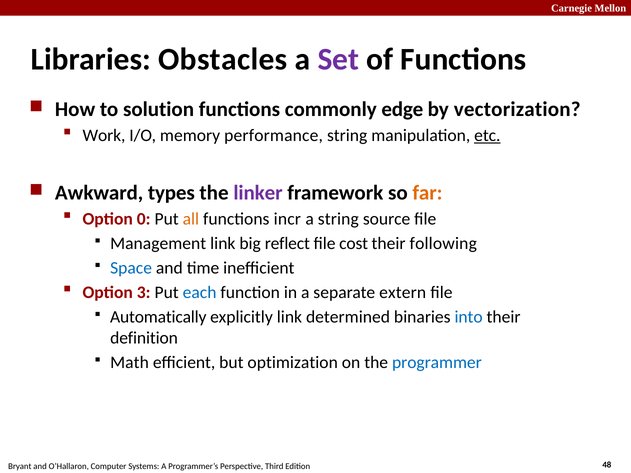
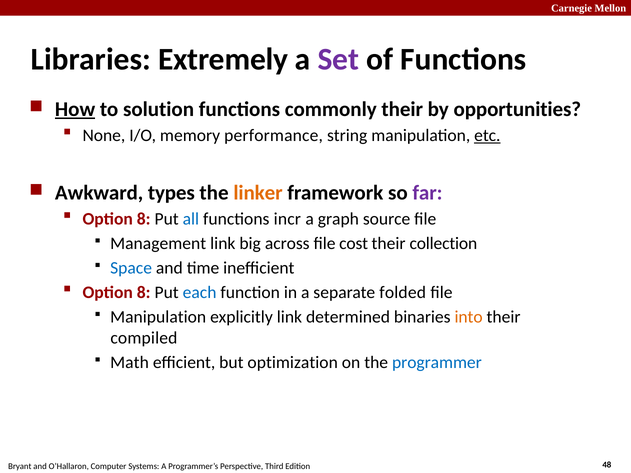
Obstacles: Obstacles -> Extremely (223, 60)
How underline: none -> present (75, 109)
commonly edge: edge -> their (402, 109)
vectorization: vectorization -> opportunities (517, 109)
Work: Work -> None (104, 136)
linker colour: purple -> orange (258, 193)
far colour: orange -> purple (427, 193)
0: 0 -> 8 (144, 219)
all colour: orange -> blue (191, 219)
a string: string -> graph (338, 219)
reflect: reflect -> across (287, 244)
following: following -> collection (443, 244)
3: 3 -> 8 (144, 293)
extern: extern -> folded (403, 293)
Automatically: Automatically -> Manipulation (158, 317)
into colour: blue -> orange (469, 317)
definition: definition -> compiled (144, 338)
